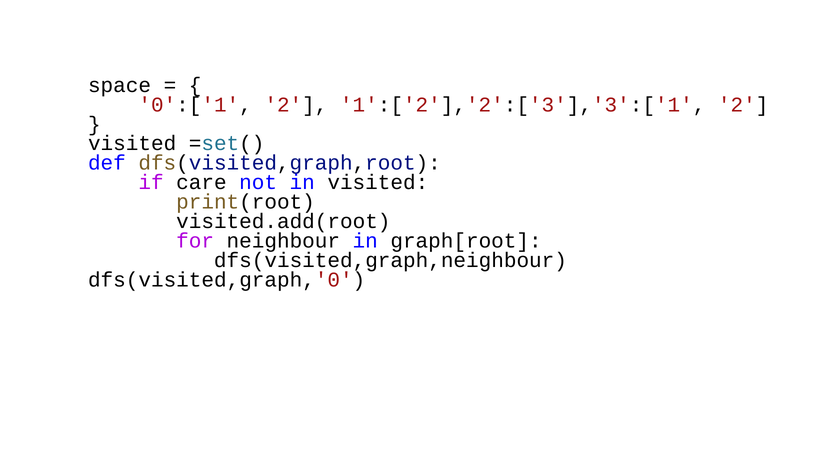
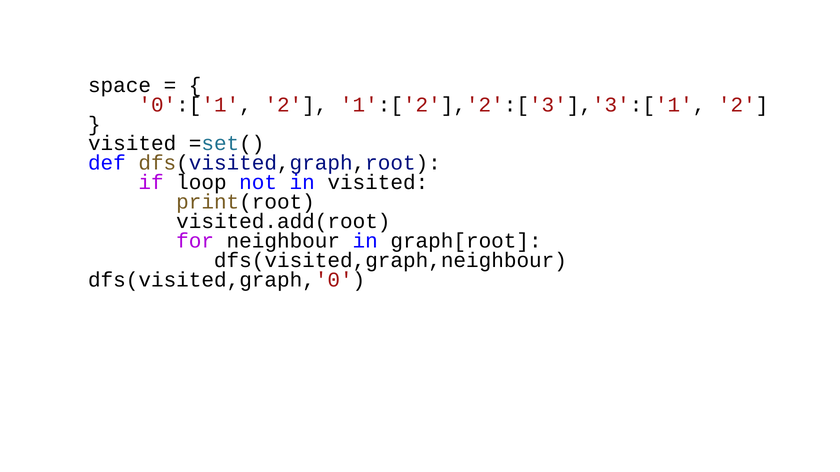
care: care -> loop (201, 183)
